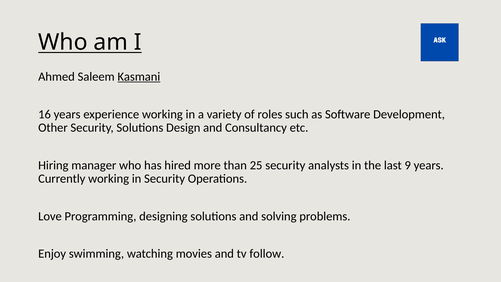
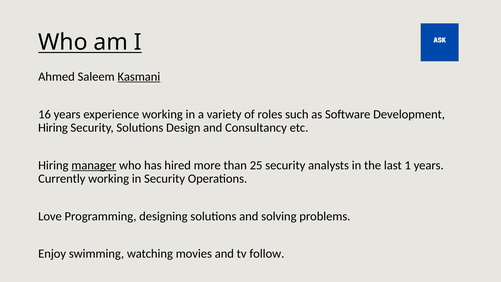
Other: Other -> Hiring (53, 128)
manager underline: none -> present (94, 165)
9: 9 -> 1 (408, 165)
